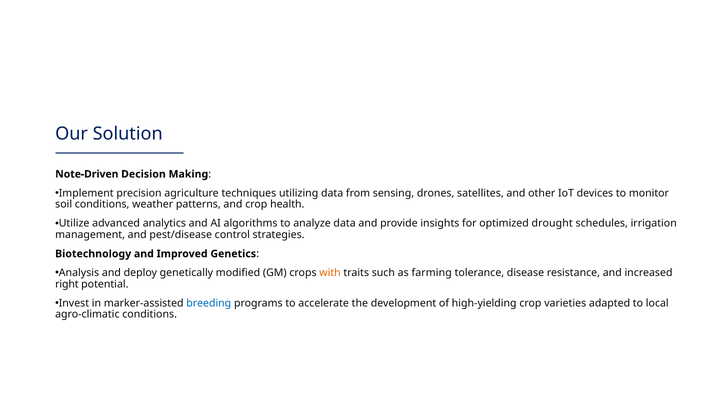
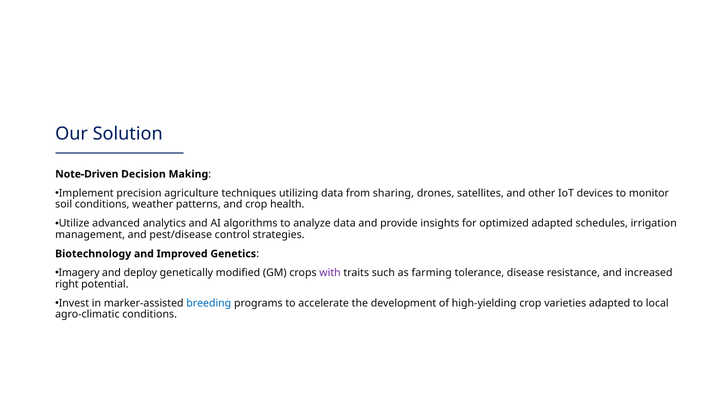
sensing: sensing -> sharing (393, 193)
optimized drought: drought -> adapted (552, 224)
Analysis: Analysis -> Imagery (79, 273)
with colour: orange -> purple (330, 273)
